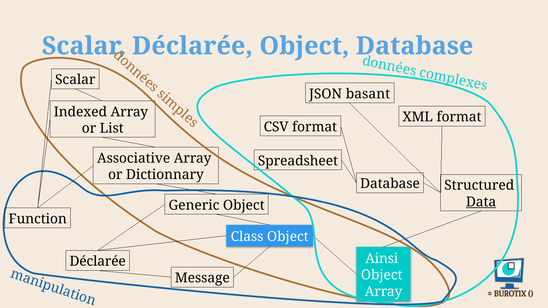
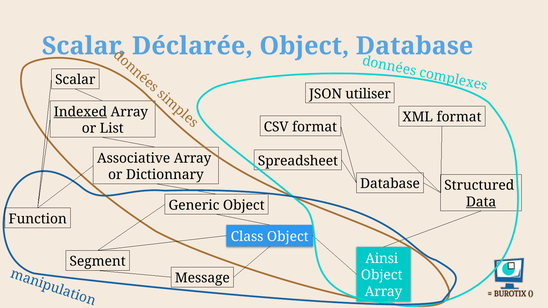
basant: basant -> utiliser (368, 94)
Indexed underline: none -> present (80, 112)
Déclarée: Déclarée -> Segment (98, 262)
